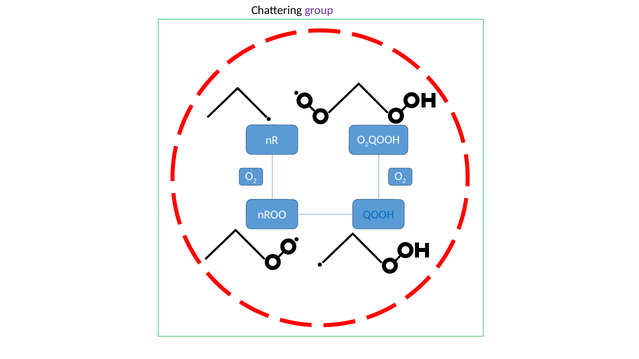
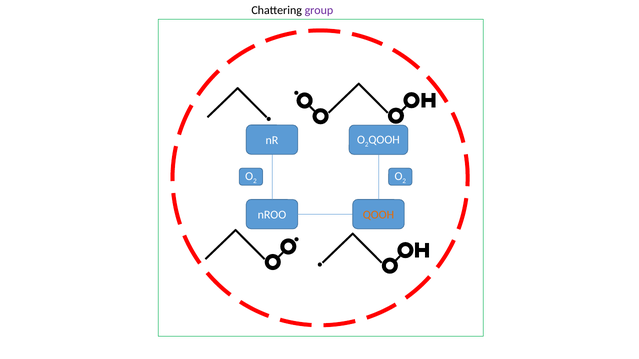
QOOH colour: blue -> orange (378, 215)
